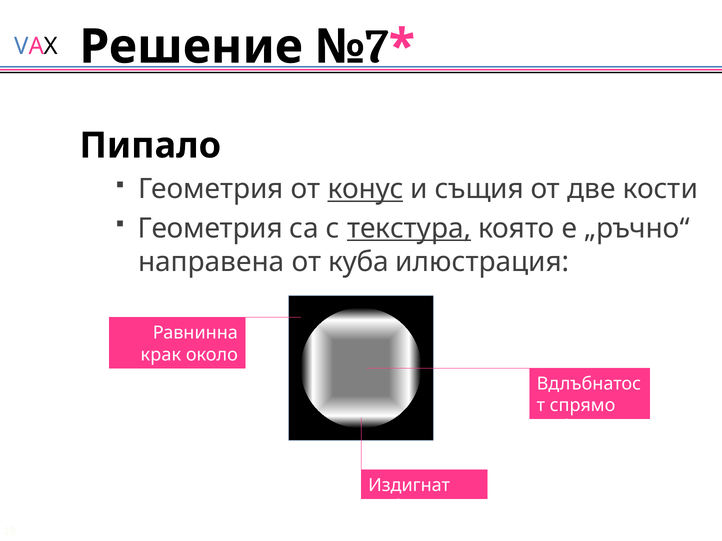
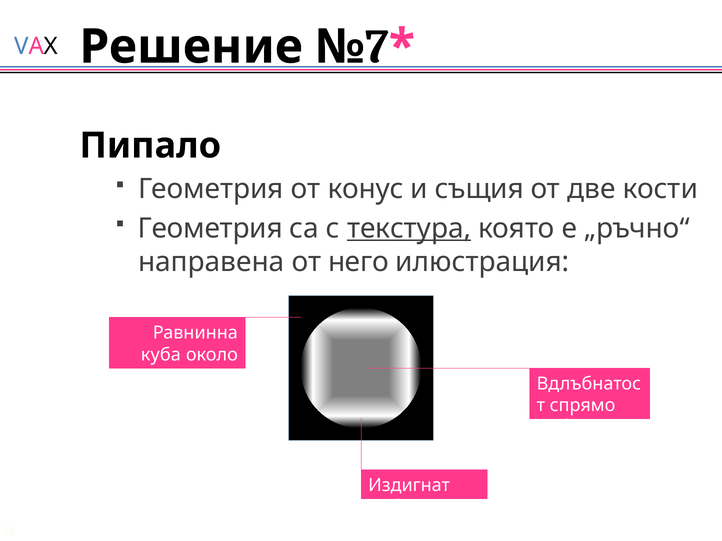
конус underline: present -> none (365, 189)
куба: куба -> него (358, 262)
крак: крак -> куба (161, 355)
